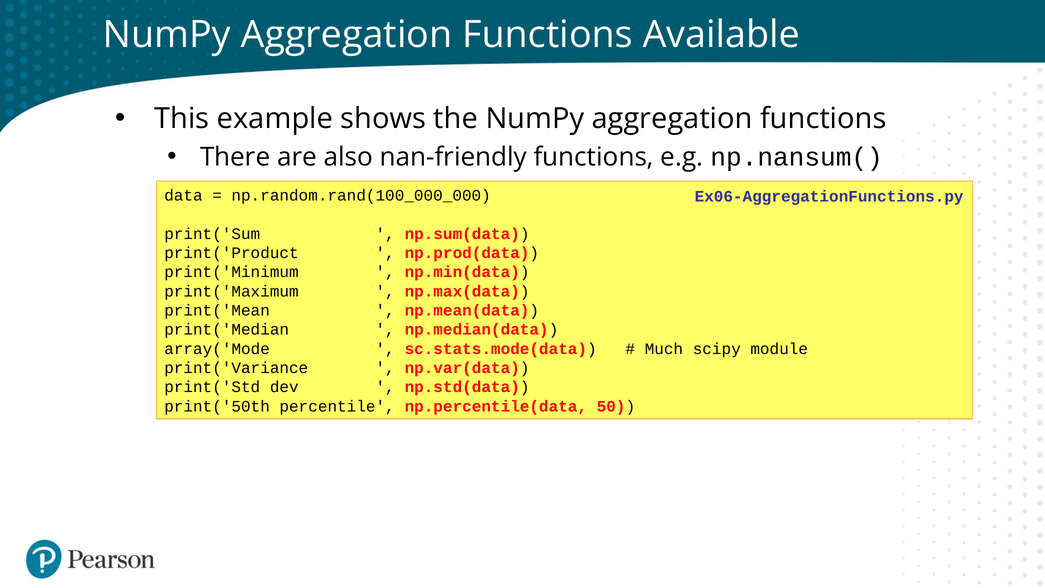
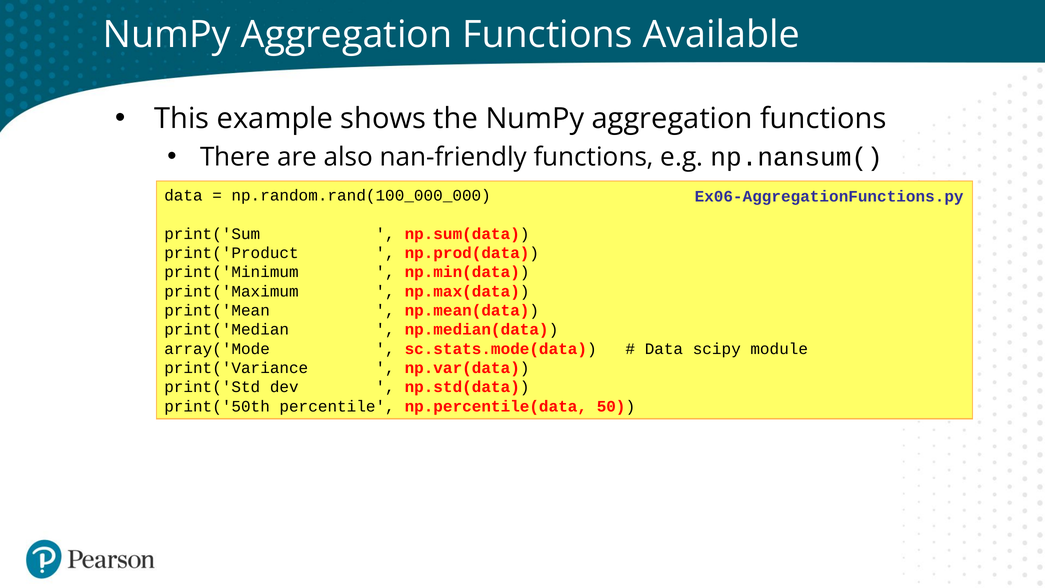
Much: Much -> Data (664, 349)
